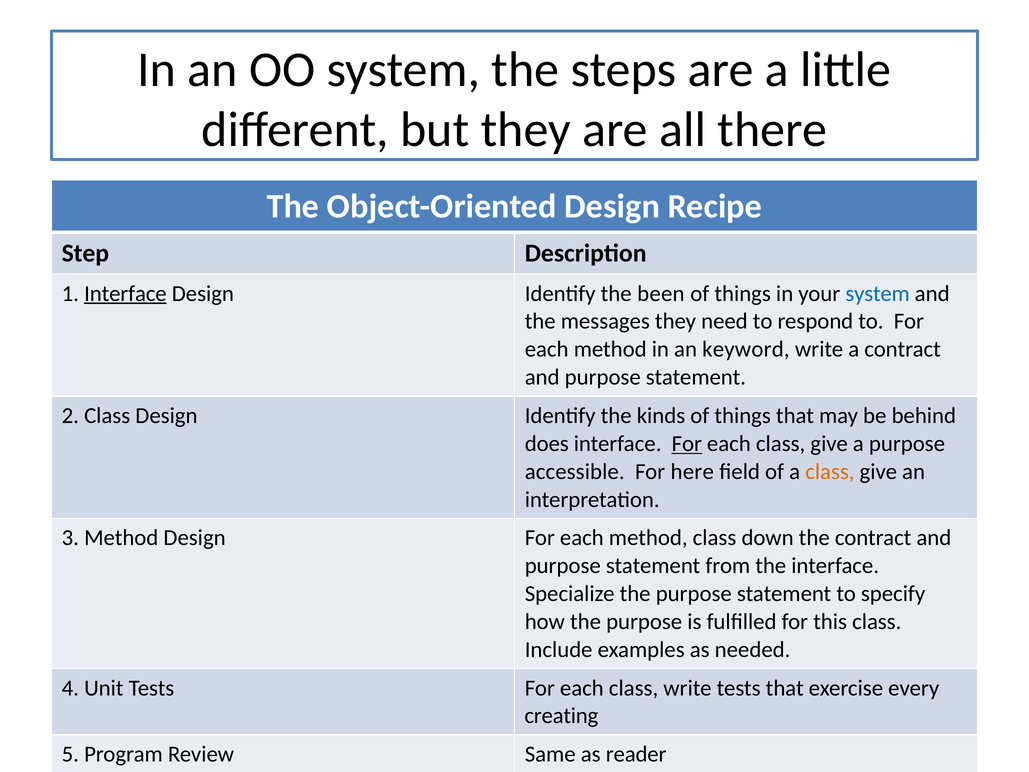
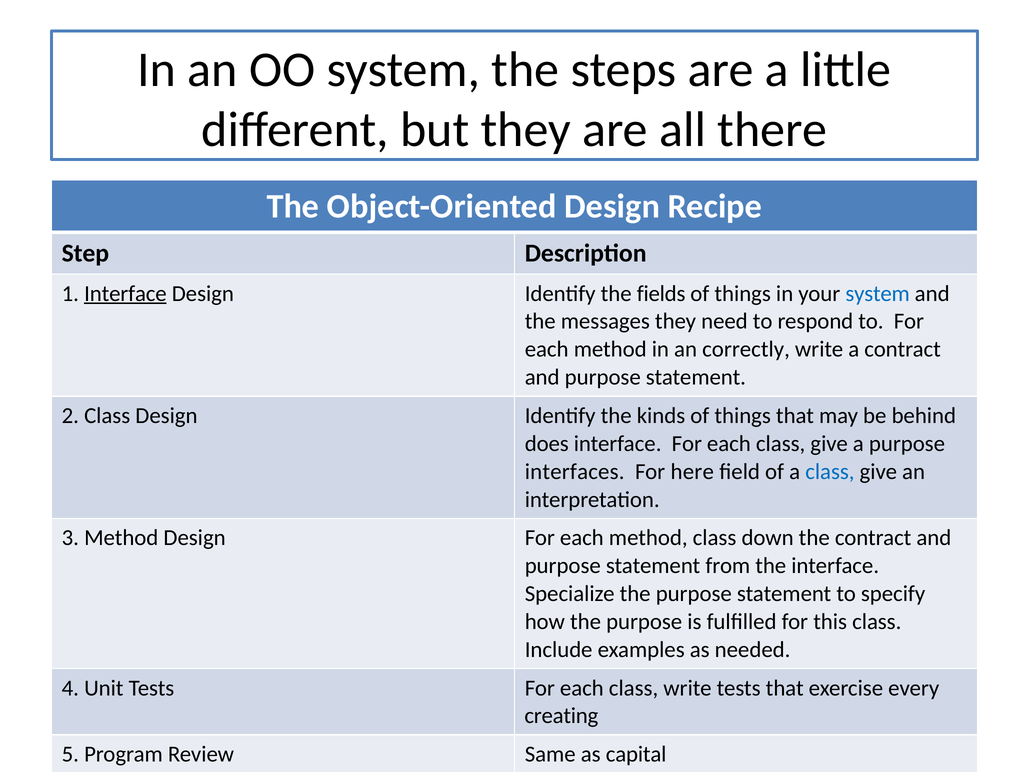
been: been -> fields (661, 293)
keyword: keyword -> correctly (746, 349)
For underline: present -> none (687, 443)
accessible: accessible -> interfaces (575, 471)
class colour: orange -> blue (830, 471)
reader: reader -> capital (636, 754)
